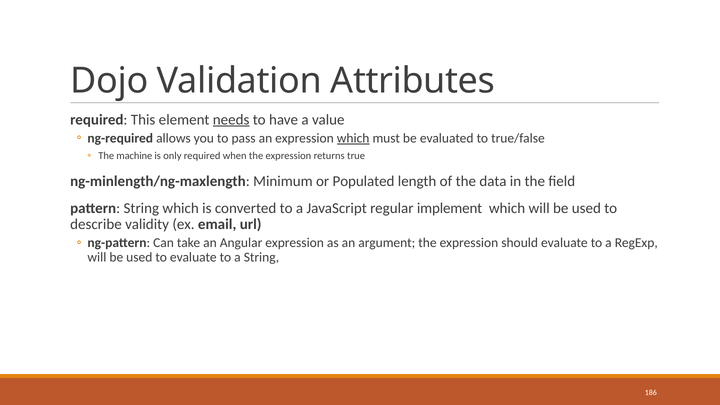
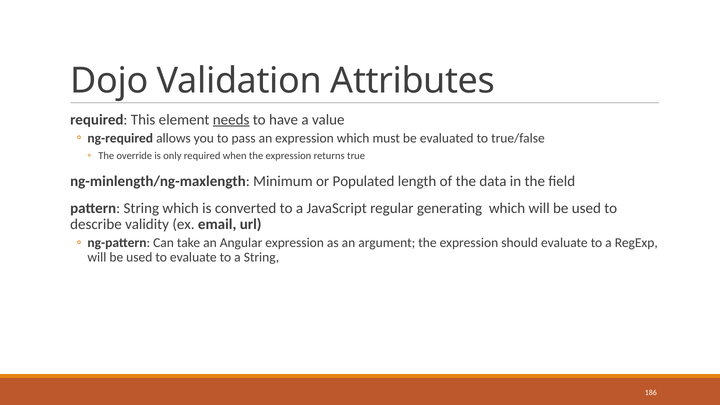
which underline: present -> none (353, 138)
machine: machine -> override (134, 156)
implement: implement -> generating (450, 208)
